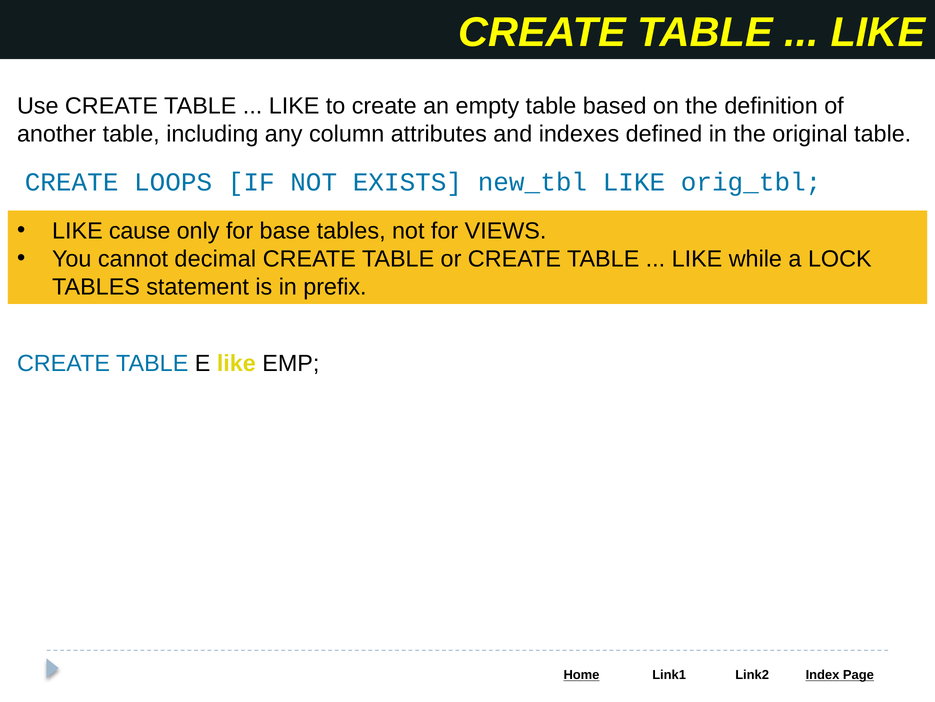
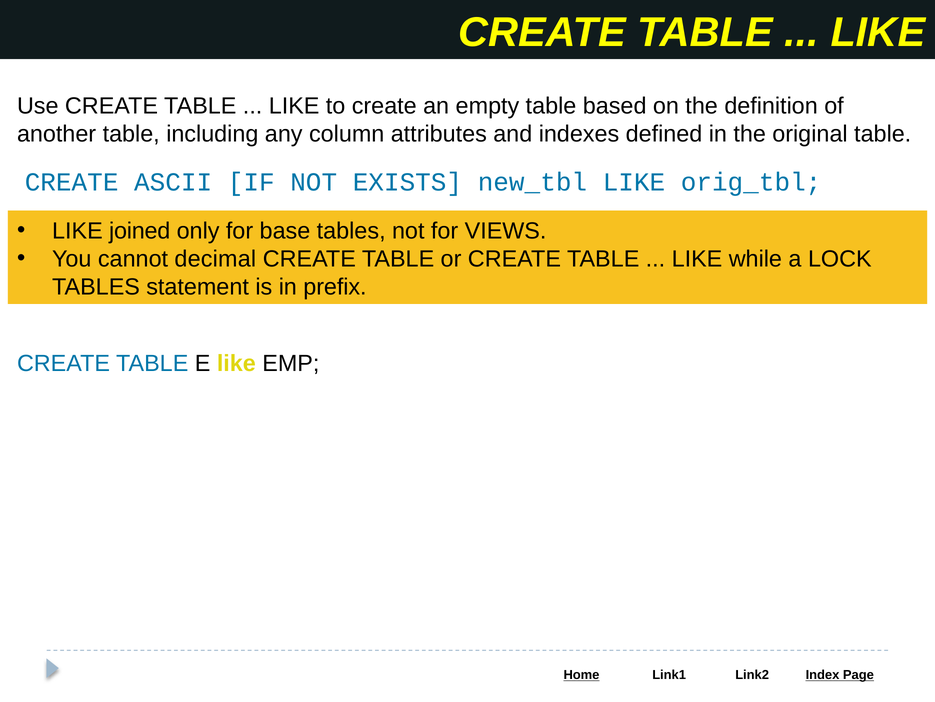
LOOPS: LOOPS -> ASCII (173, 182)
cause: cause -> joined (140, 231)
